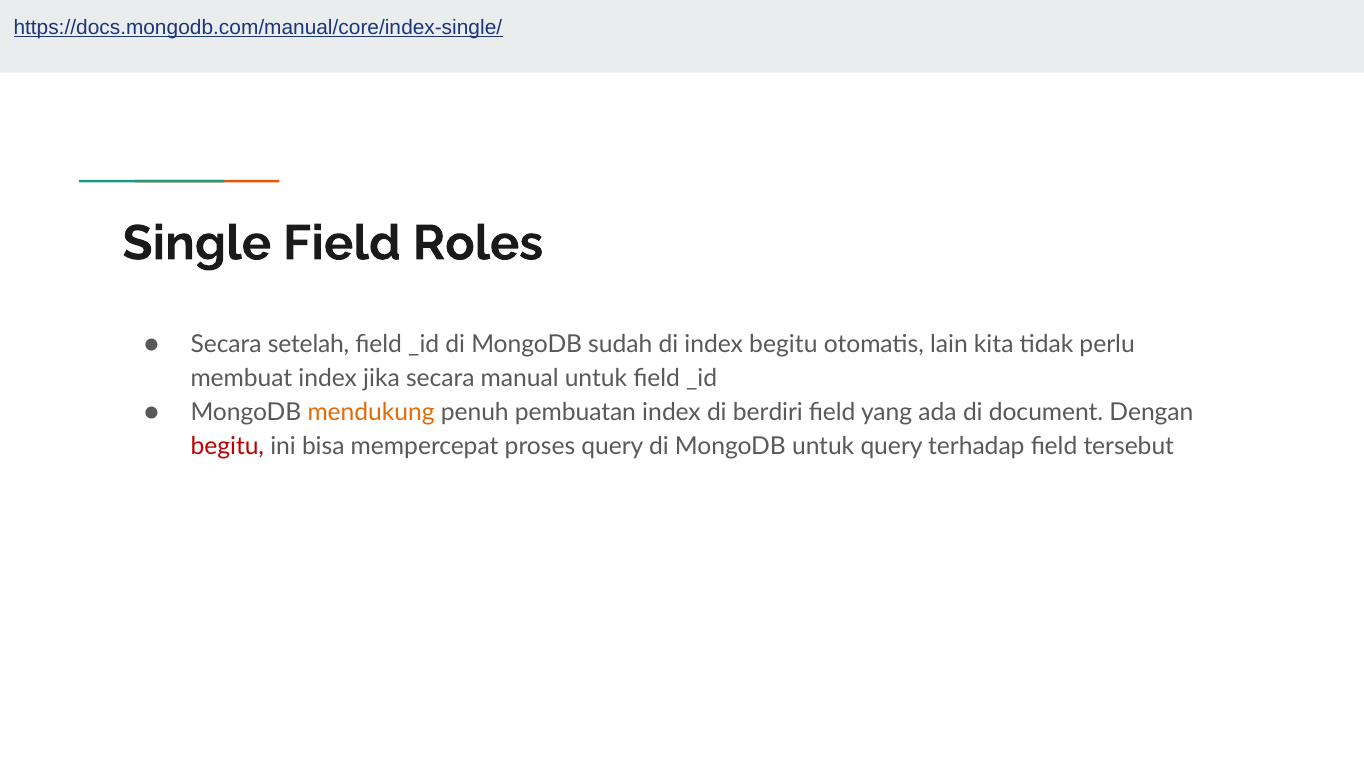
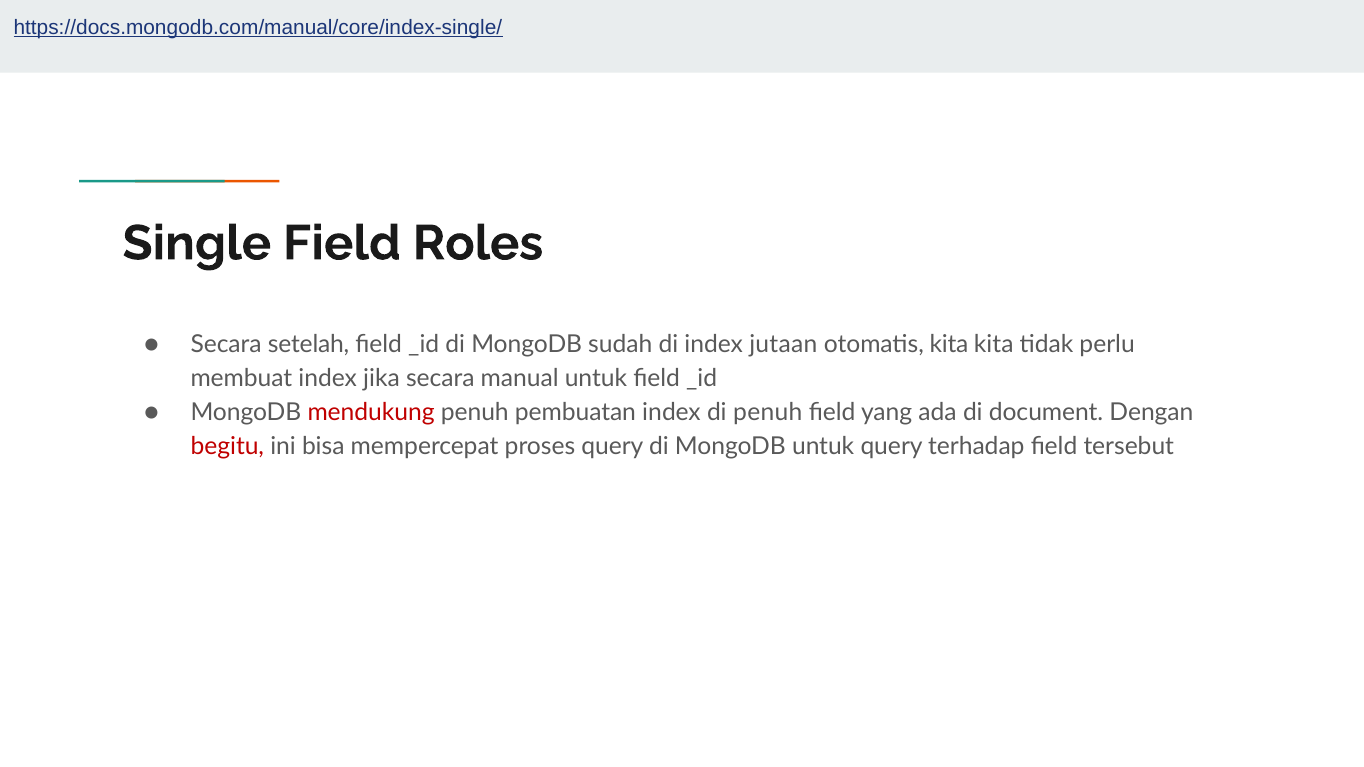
index begitu: begitu -> jutaan (783, 345)
otomatis lain: lain -> kita (949, 345)
mendukung colour: orange -> red (371, 413)
di berdiri: berdiri -> penuh (768, 413)
